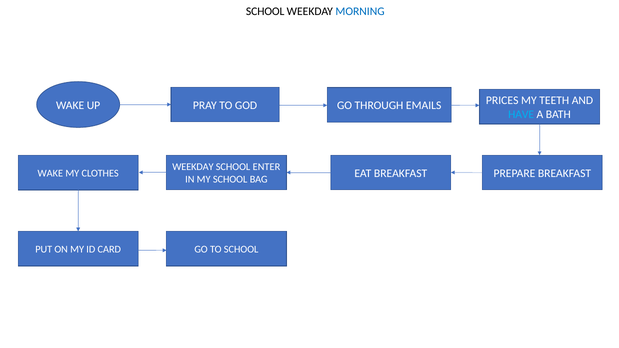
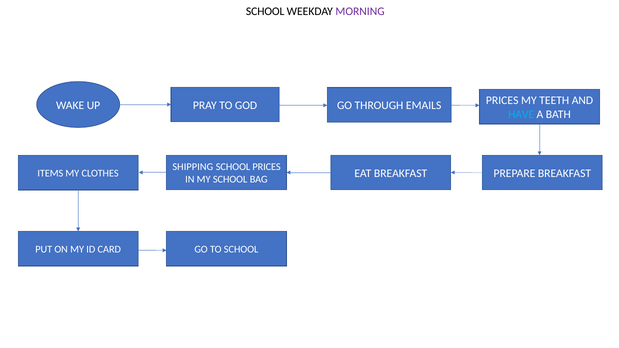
MORNING colour: blue -> purple (360, 12)
WEEKDAY: WEEKDAY -> SHIPPING (193, 167)
SCHOOL ENTER: ENTER -> PRICES (267, 167)
WAKE: WAKE -> ITEMS (50, 174)
